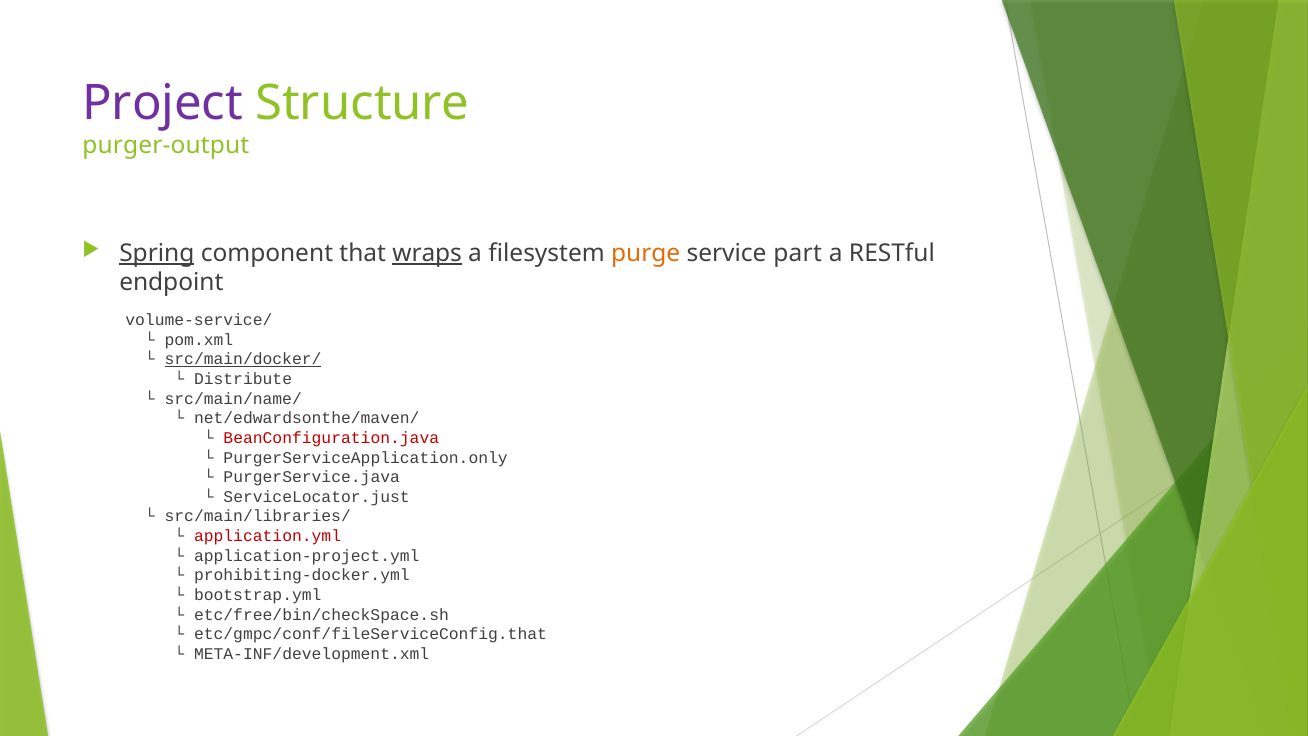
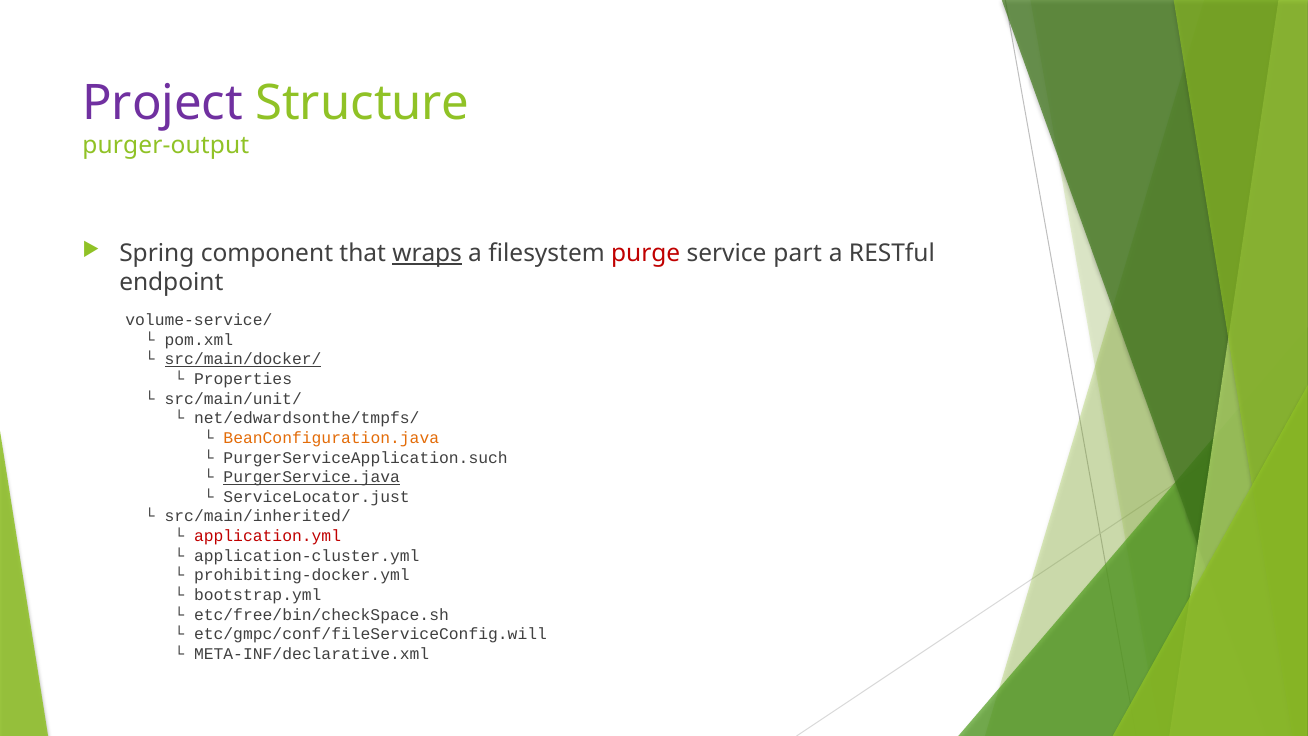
Spring underline: present -> none (157, 253)
purge colour: orange -> red (646, 253)
Distribute: Distribute -> Properties (243, 379)
src/main/name/: src/main/name/ -> src/main/unit/ (233, 399)
net/edwardsonthe/maven/: net/edwardsonthe/maven/ -> net/edwardsonthe/tmpfs/ (307, 418)
BeanConfiguration.java colour: red -> orange (331, 438)
PurgerServiceApplication.only: PurgerServiceApplication.only -> PurgerServiceApplication.such (366, 457)
PurgerService.java underline: none -> present (312, 477)
src/main/libraries/: src/main/libraries/ -> src/main/inherited/ (258, 516)
application-project.yml: application-project.yml -> application-cluster.yml (307, 556)
etc/gmpc/conf/fileServiceConfig.that: etc/gmpc/conf/fileServiceConfig.that -> etc/gmpc/conf/fileServiceConfig.will (370, 634)
META-INF/development.xml: META-INF/development.xml -> META-INF/declarative.xml (312, 654)
